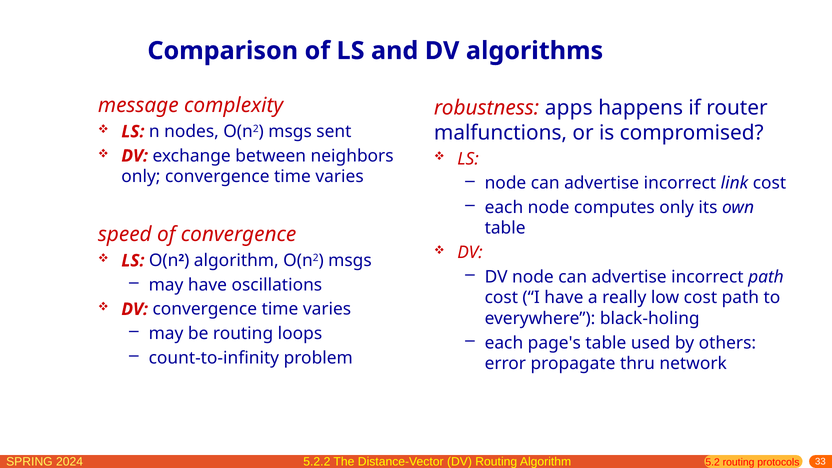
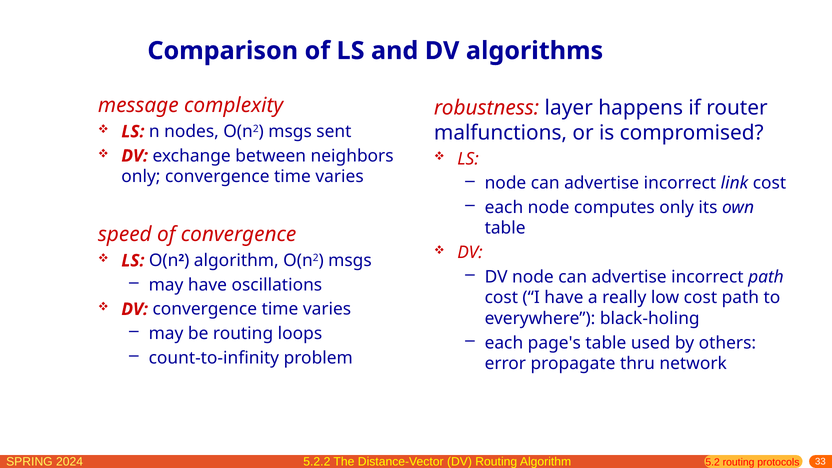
apps: apps -> layer (569, 108)
